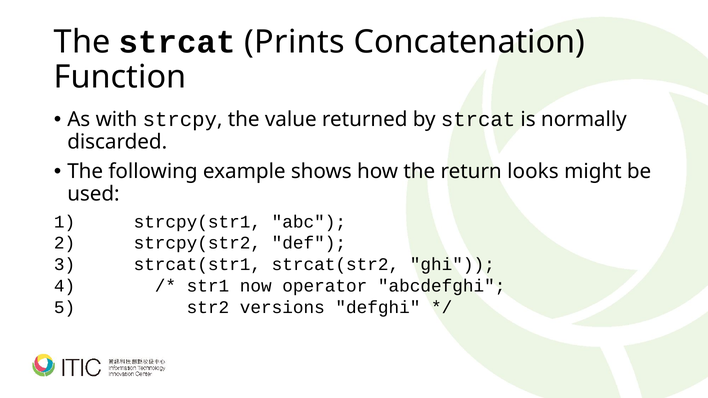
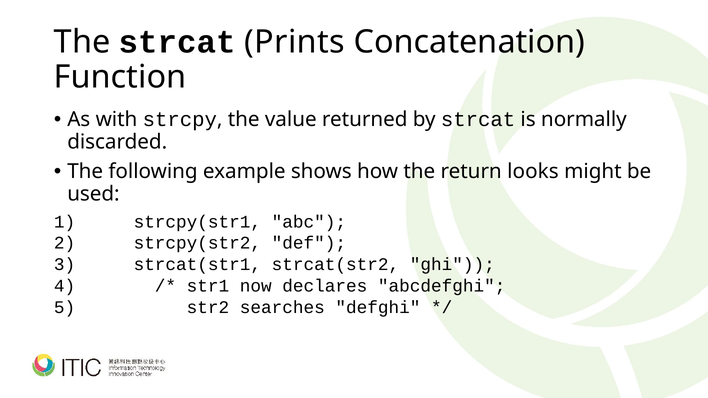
operator: operator -> declares (325, 286)
versions: versions -> searches (282, 308)
